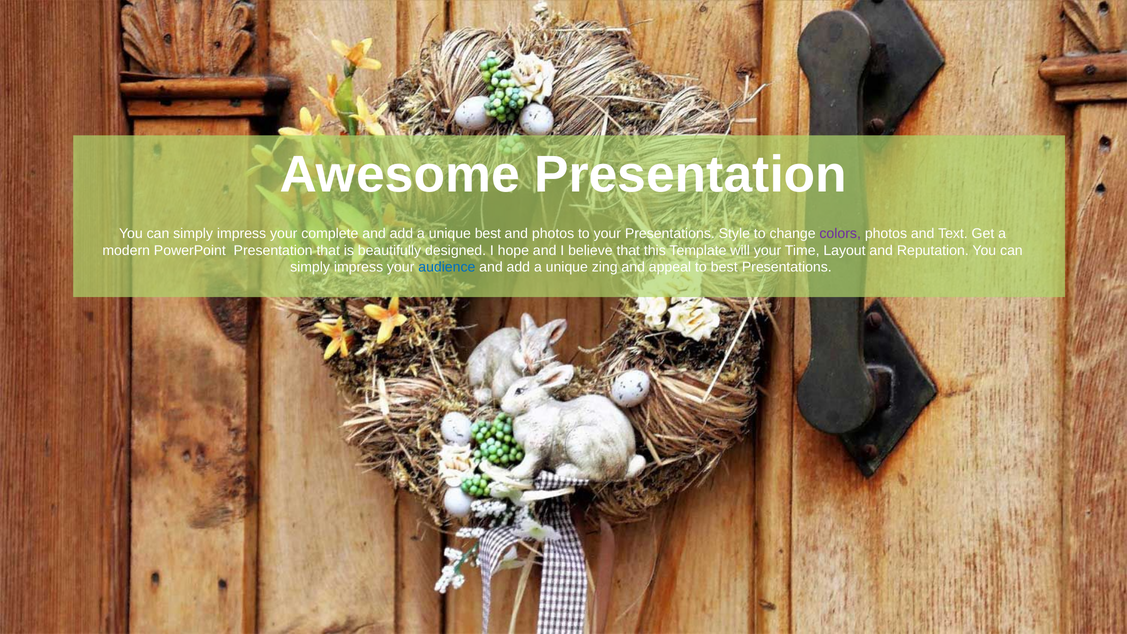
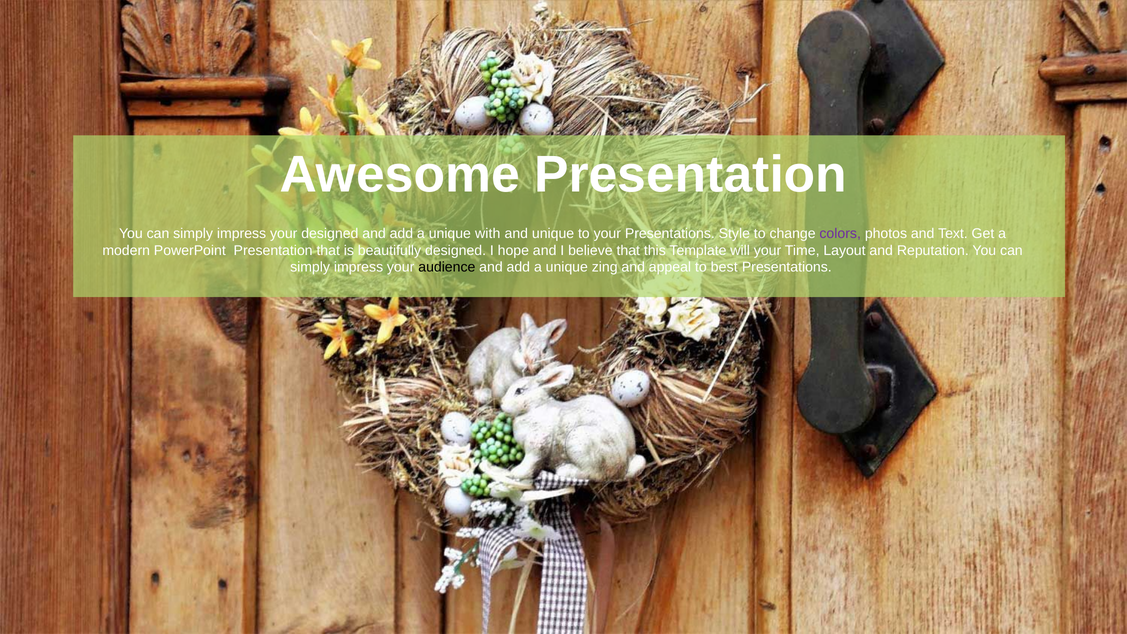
your complete: complete -> designed (330, 233)
unique best: best -> with (488, 233)
and photos: photos -> unique (553, 233)
audience colour: blue -> black (447, 267)
